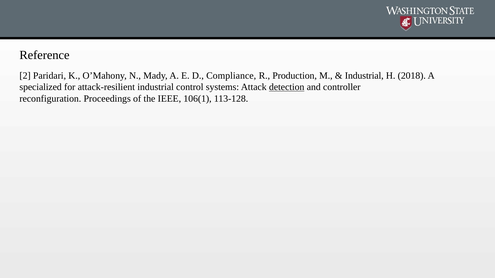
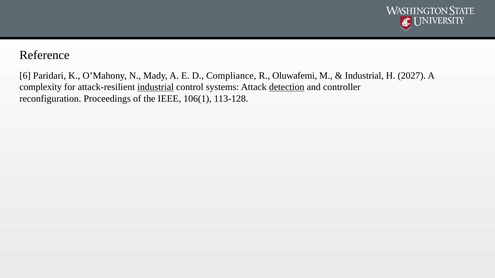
2: 2 -> 6 (25, 76)
Production: Production -> Oluwafemi (295, 76)
2018: 2018 -> 2027 (412, 76)
specialized: specialized -> complexity (41, 87)
industrial underline: none -> present (156, 87)
